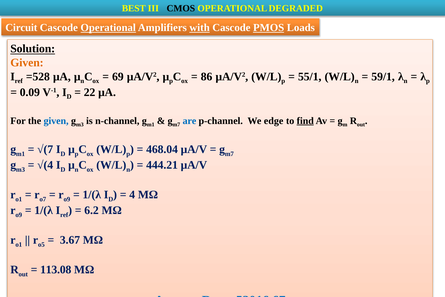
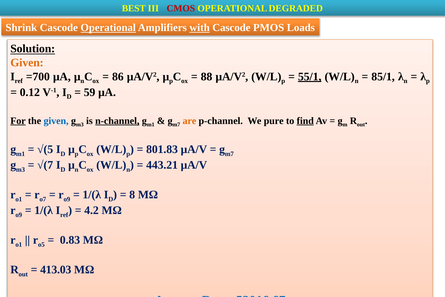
CMOS colour: black -> red (181, 8)
Circuit: Circuit -> Shrink (21, 28)
PMOS underline: present -> none (269, 28)
=528: =528 -> =700 (38, 76)
69: 69 -> 86 (118, 76)
86: 86 -> 88 (207, 76)
55/1 underline: none -> present (310, 76)
59/1: 59/1 -> 85/1 (383, 76)
0.09: 0.09 -> 0.12 (30, 92)
22: 22 -> 59 (90, 92)
For underline: none -> present (18, 121)
n-channel underline: none -> present (117, 121)
are colour: blue -> orange (189, 121)
edge: edge -> pure (274, 121)
√(7: √(7 -> √(5 (45, 149)
468.04: 468.04 -> 801.83 (162, 149)
√(4: √(4 -> √(7 (45, 165)
444.21: 444.21 -> 443.21 (162, 165)
4: 4 -> 8 (132, 195)
6.2: 6.2 -> 4.2 (92, 210)
3.67: 3.67 -> 0.83 (70, 240)
113.08: 113.08 -> 413.03 (56, 269)
